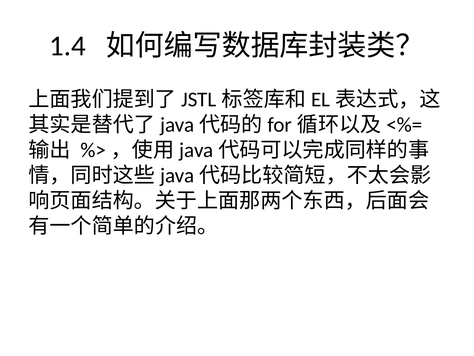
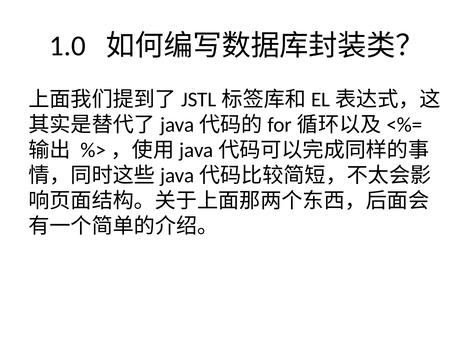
1.4: 1.4 -> 1.0 (67, 46)
